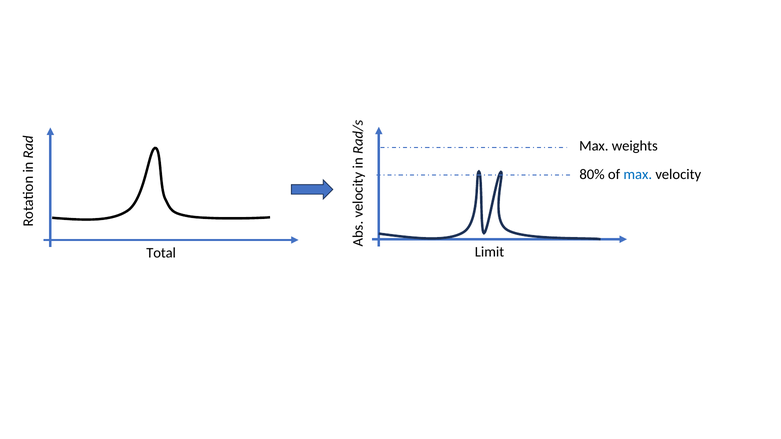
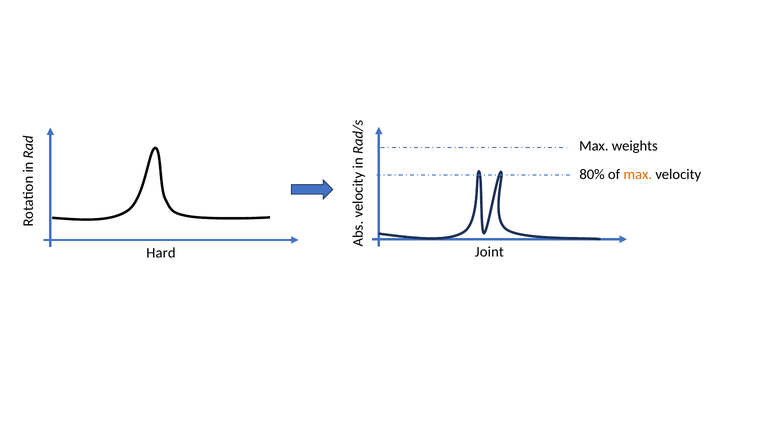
max colour: blue -> orange (638, 175)
Limit: Limit -> Joint (489, 252)
Total: Total -> Hard (161, 253)
